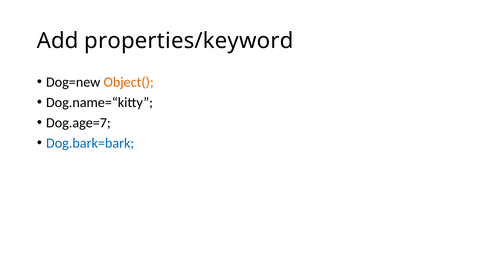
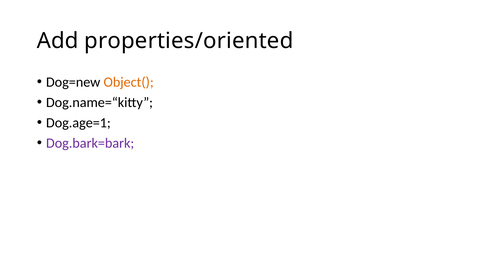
properties/keyword: properties/keyword -> properties/oriented (189, 41)
Dog.age=7: Dog.age=7 -> Dog.age=1 (78, 123)
Dog.bark=bark colour: blue -> purple (90, 143)
